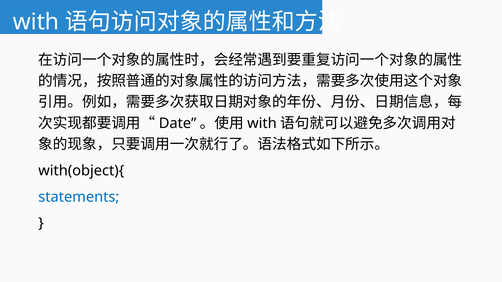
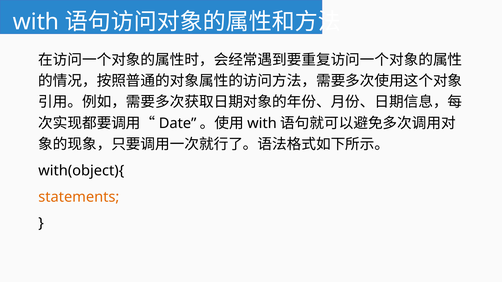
statements colour: blue -> orange (79, 197)
